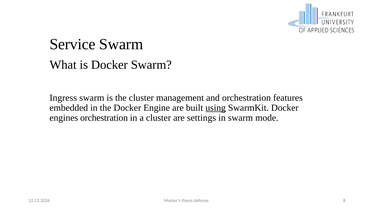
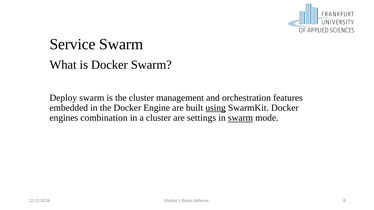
Ingress: Ingress -> Deploy (63, 98)
engines orchestration: orchestration -> combination (104, 118)
swarm underline: none -> present (240, 118)
